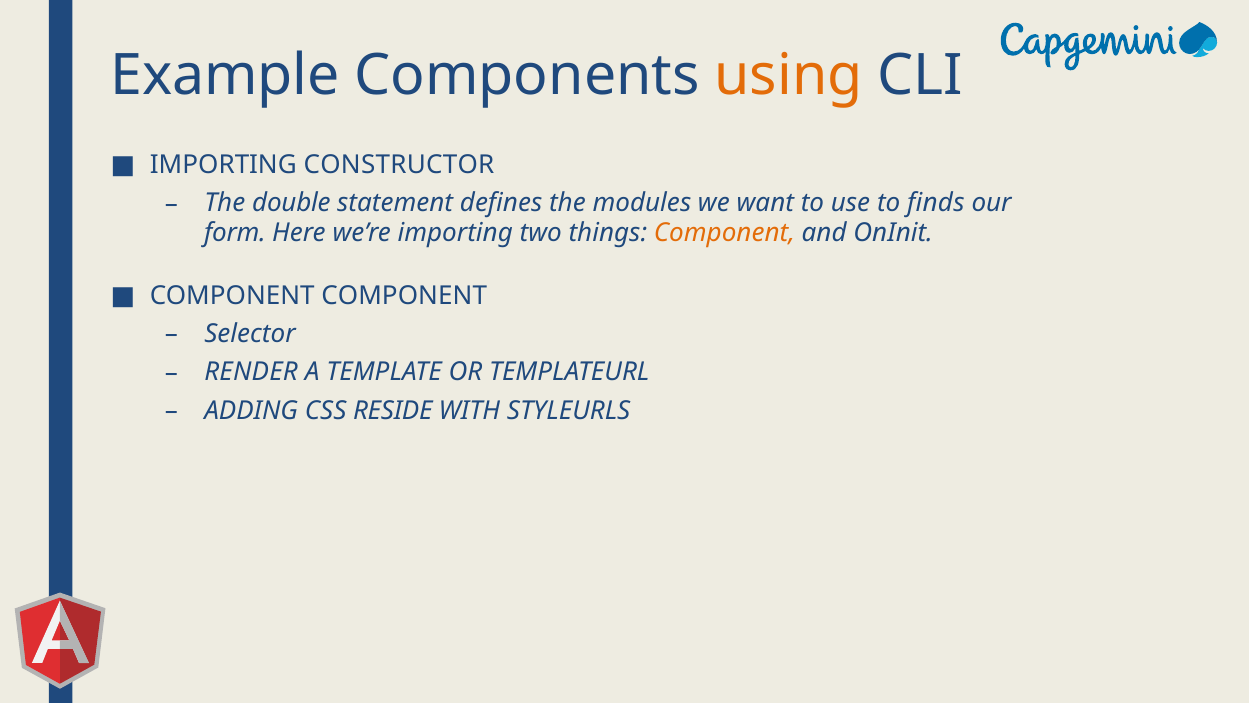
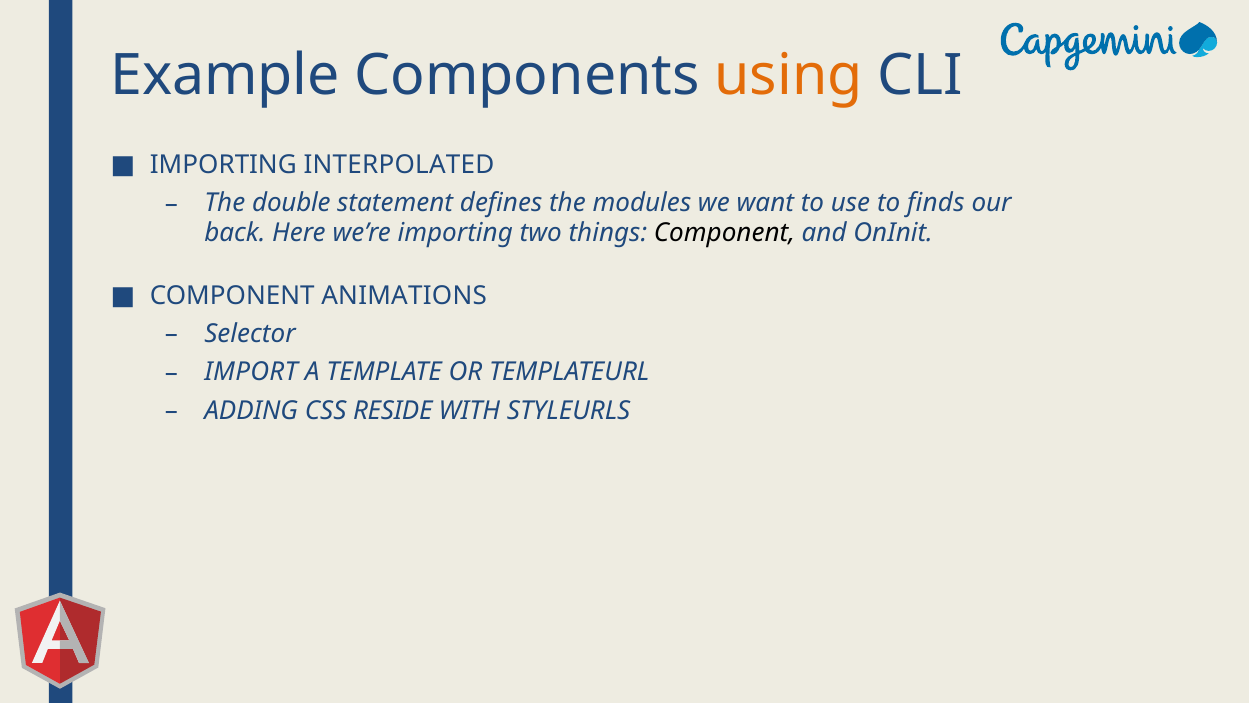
CONSTRUCTOR: CONSTRUCTOR -> INTERPOLATED (399, 165)
form: form -> back (235, 233)
Component colour: orange -> black (724, 233)
COMPONENT COMPONENT: COMPONENT -> ANIMATIONS (404, 296)
RENDER: RENDER -> IMPORT (251, 372)
